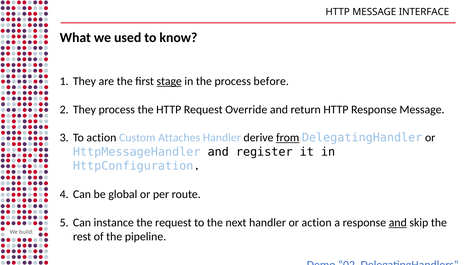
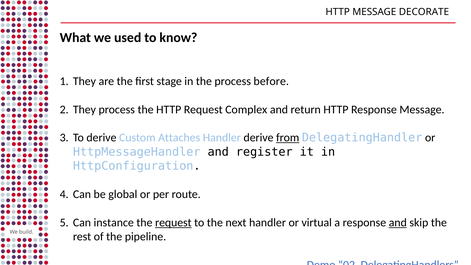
INTERFACE: INTERFACE -> DECORATE (424, 12)
stage underline: present -> none (169, 81)
Override: Override -> Complex (246, 109)
To action: action -> derive (101, 138)
request underline: none -> present (173, 222)
or action: action -> virtual (317, 222)
